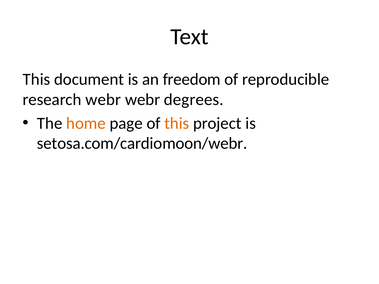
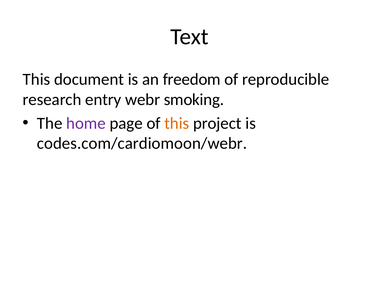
research webr: webr -> entry (103, 100)
degrees: degrees -> smoking (194, 100)
home colour: orange -> purple (86, 123)
setosa.com/cardiomoon/webr: setosa.com/cardiomoon/webr -> codes.com/cardiomoon/webr (142, 144)
